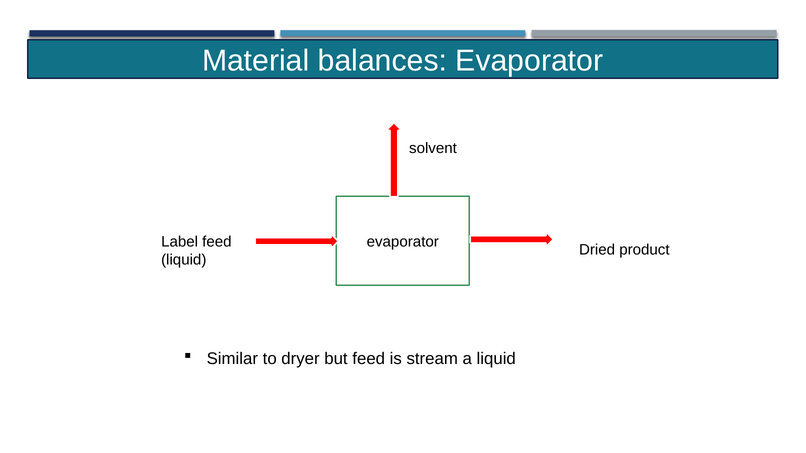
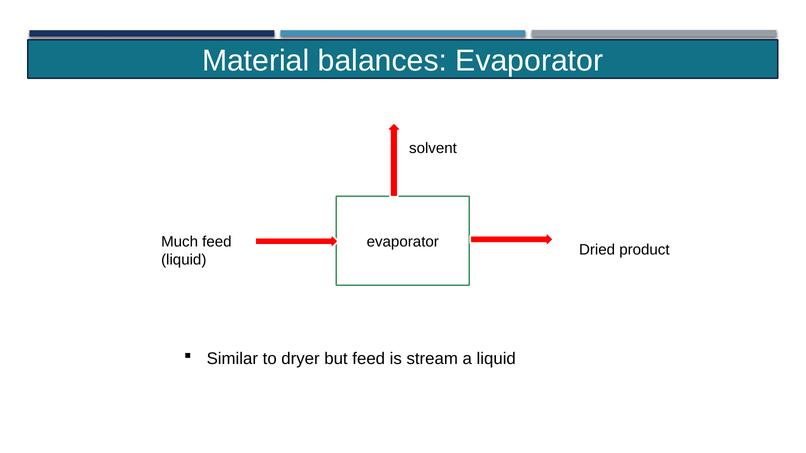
Label: Label -> Much (180, 242)
